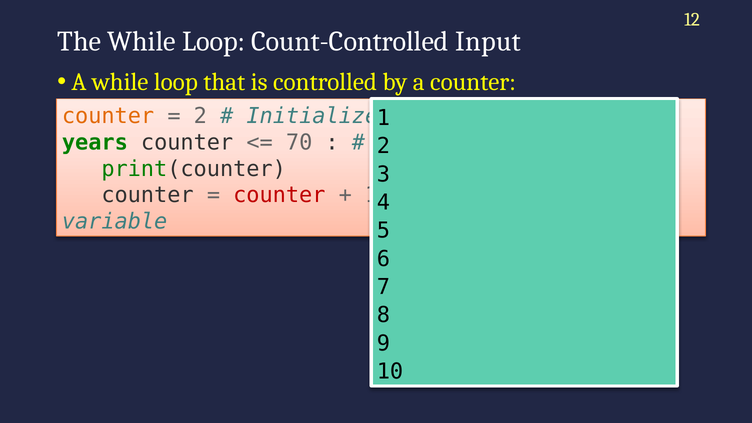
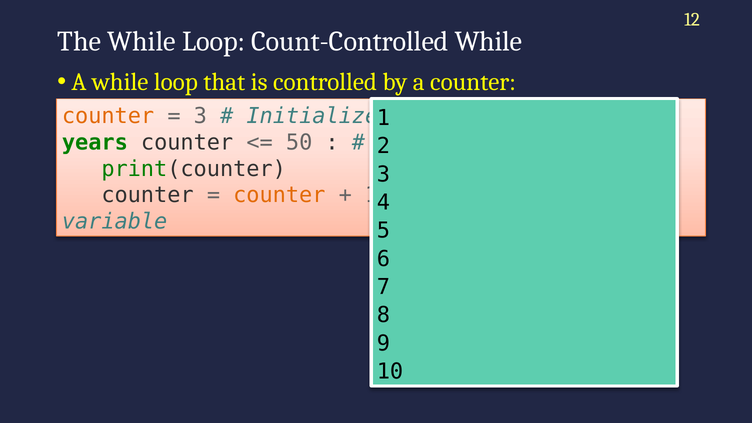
Count-Controlled Input: Input -> While (488, 42)
2: 2 -> 3 (200, 116)
70: 70 -> 50 (299, 142)
counter colour: red -> orange (279, 195)
